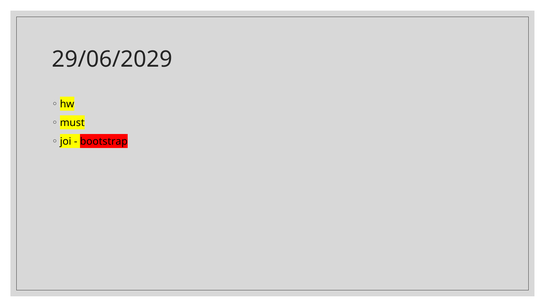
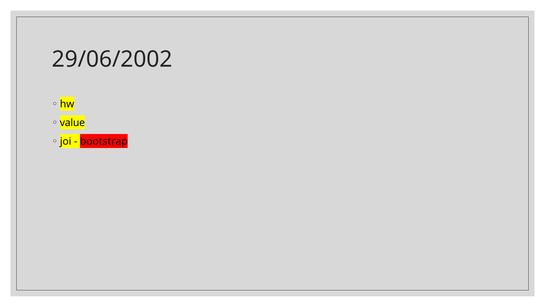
29/06/2029: 29/06/2029 -> 29/06/2002 (112, 59)
must: must -> value (72, 123)
